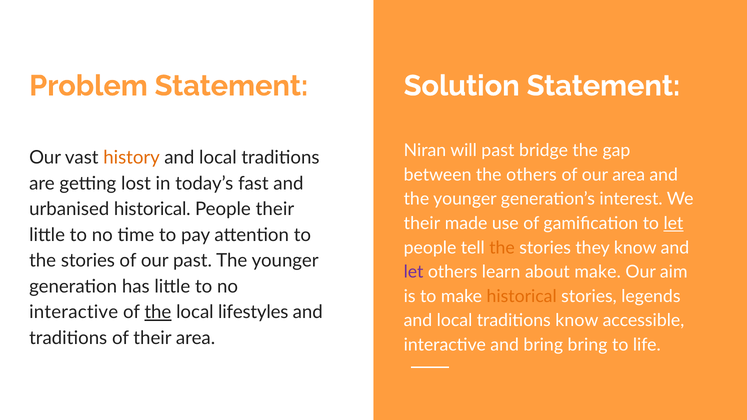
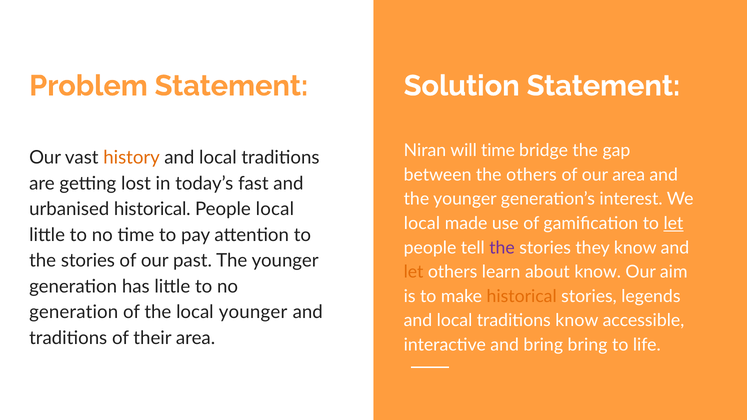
will past: past -> time (498, 151)
People their: their -> local (275, 209)
their: their -> local (422, 224)
the colour: orange -> purple (502, 248)
let colour: purple -> orange (414, 272)
about make: make -> know (598, 272)
interactive: interactive -> generation (74, 312)
the underline: present -> none (158, 312)
local lifestyles: lifestyles -> younger (253, 312)
